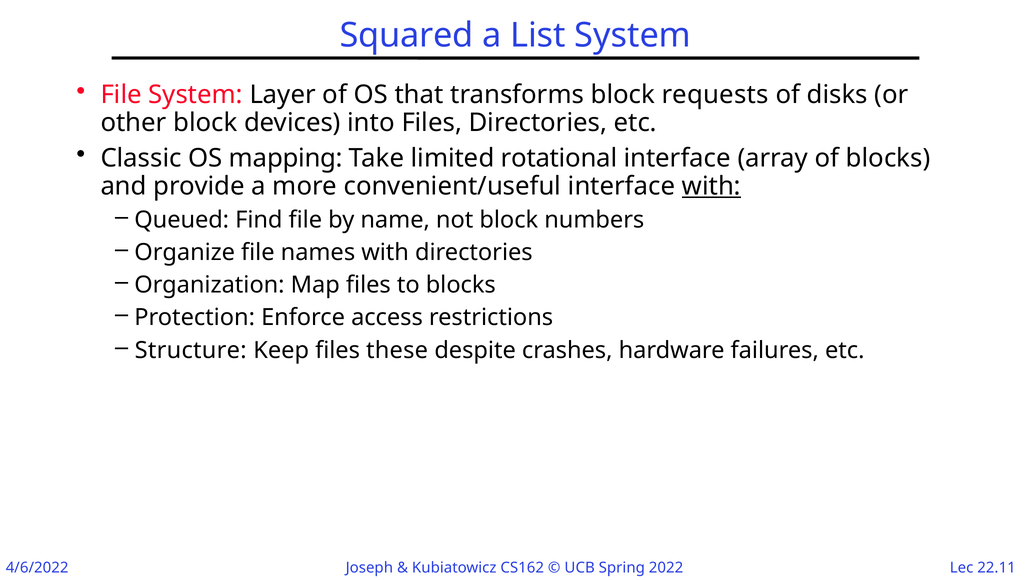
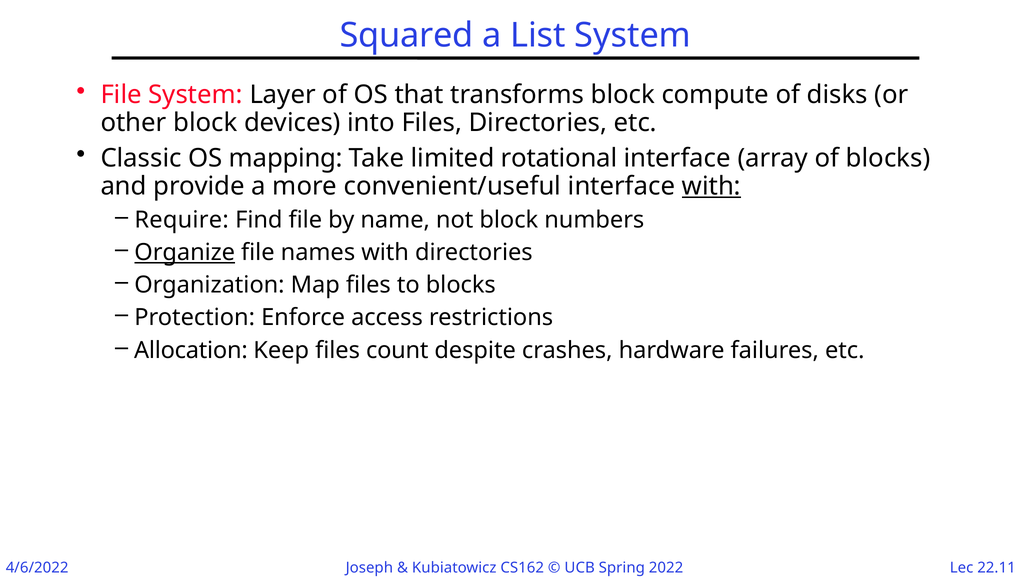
requests: requests -> compute (715, 95)
Queued: Queued -> Require (182, 220)
Organize underline: none -> present (185, 252)
Structure: Structure -> Allocation (191, 350)
these: these -> count (397, 350)
